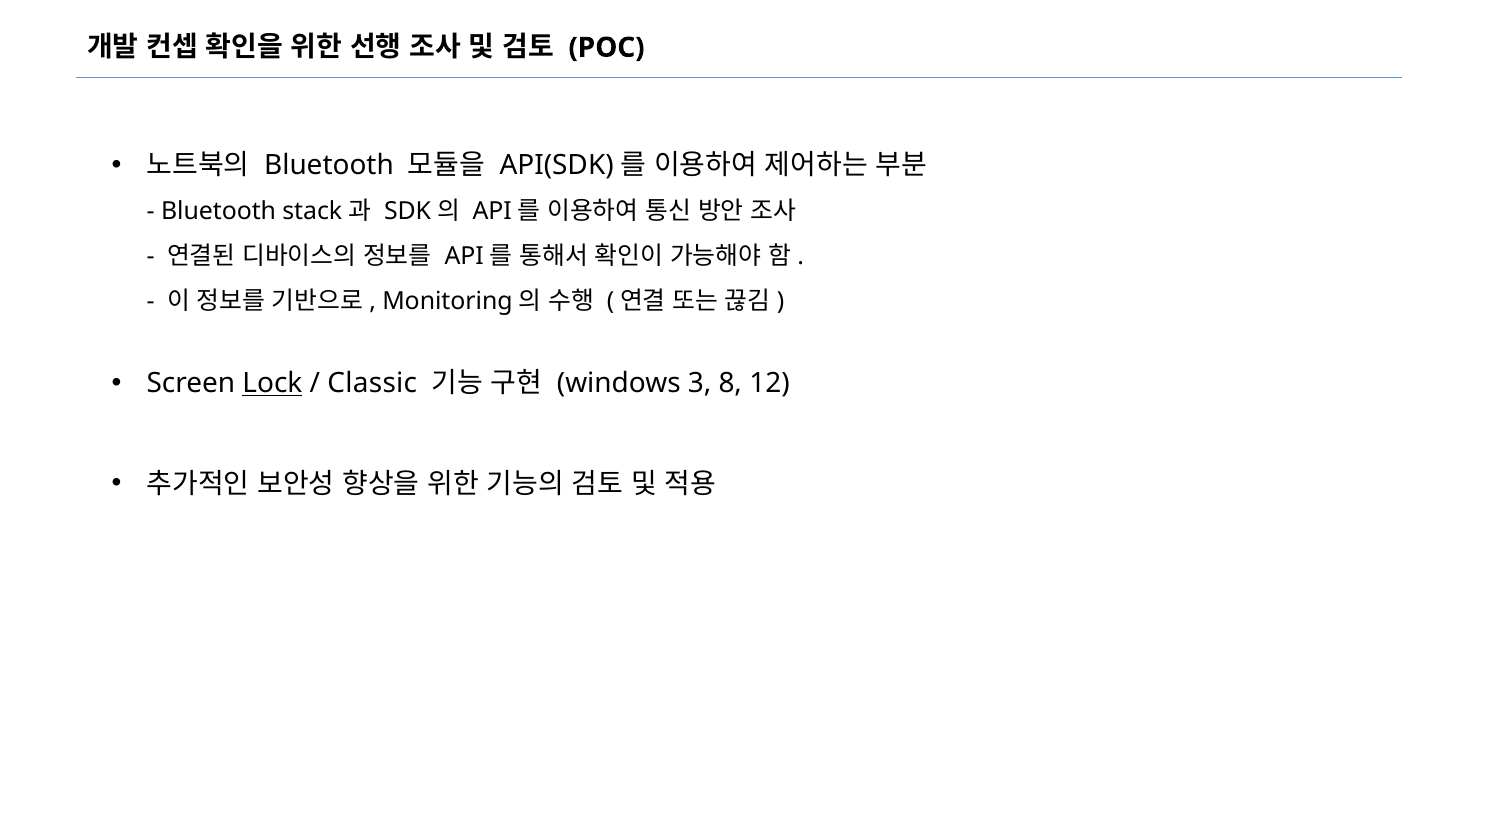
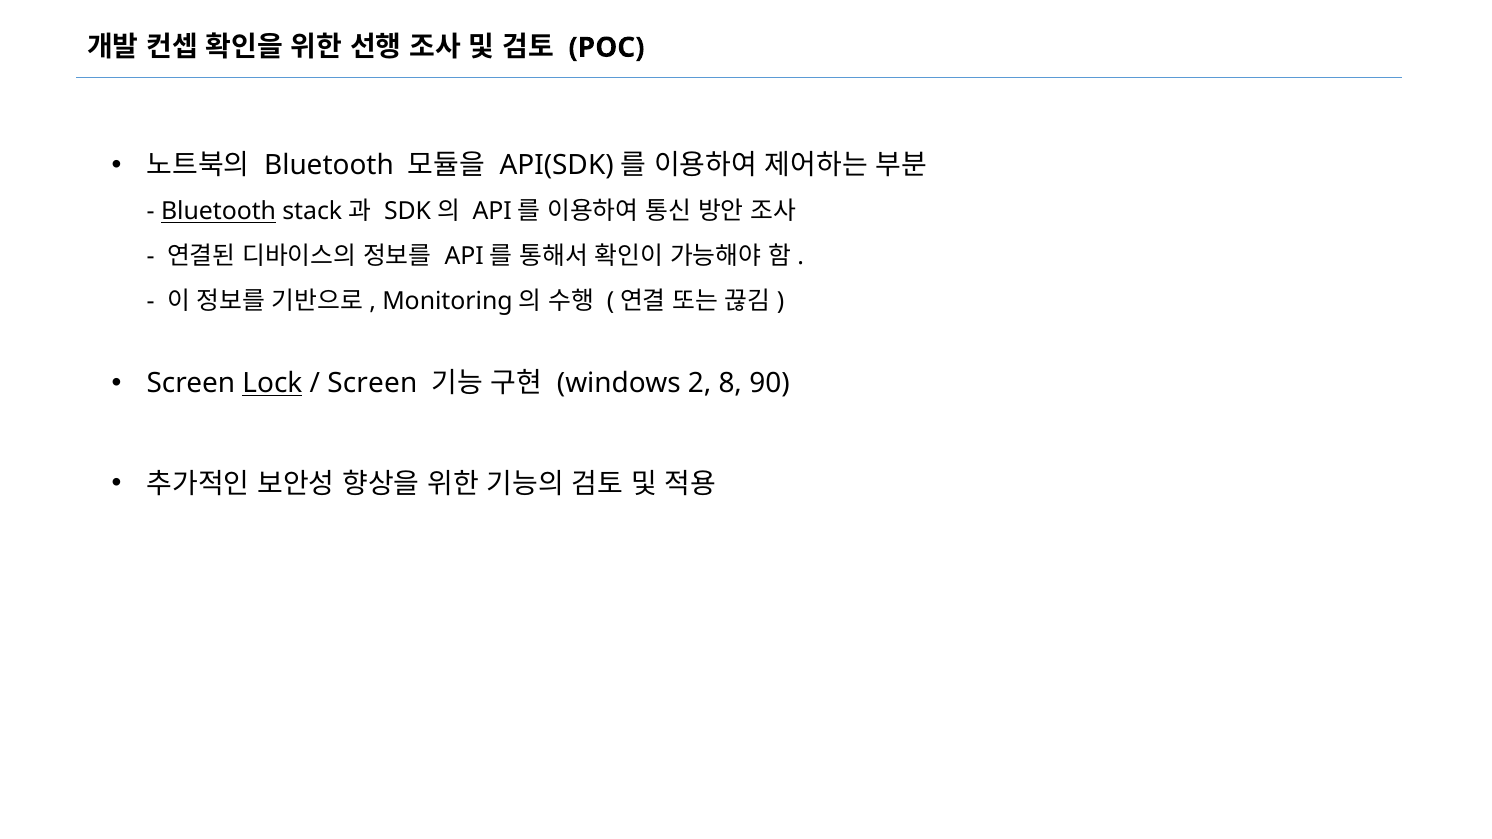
Bluetooth underline: none -> present (219, 212)
Classic: Classic -> Screen (372, 383)
3: 3 -> 2 (700, 383)
12: 12 -> 90 (770, 383)
